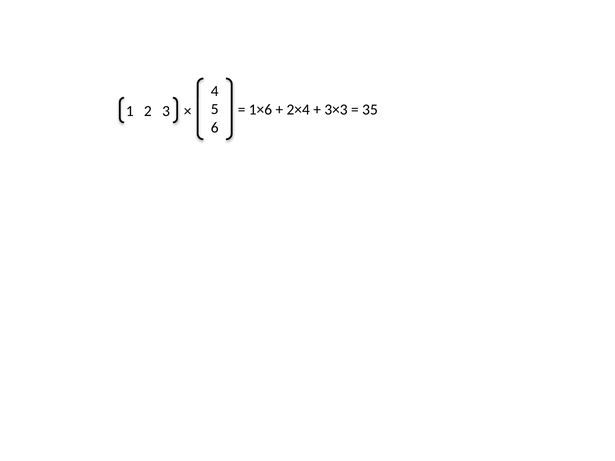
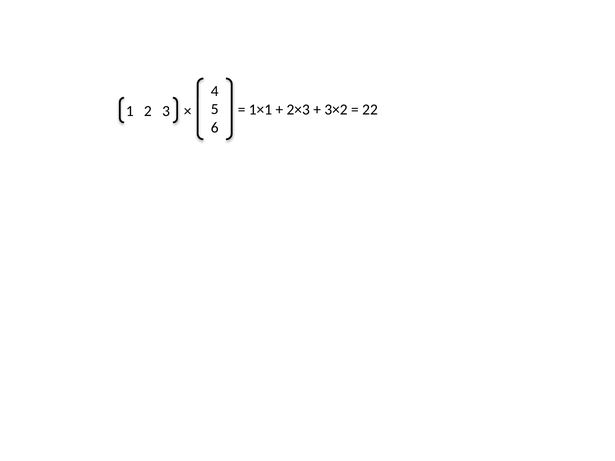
1×6: 1×6 -> 1×1 (260, 110)
2×4: 2×4 -> 2×3 (298, 110)
3×3: 3×3 -> 3×2 (336, 110)
35: 35 -> 22 (370, 110)
